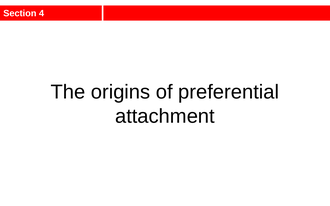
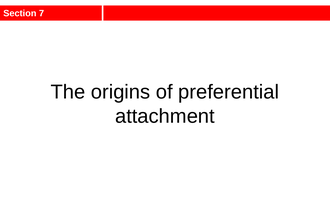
4: 4 -> 7 (41, 13)
